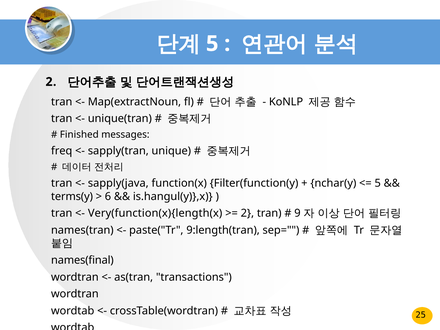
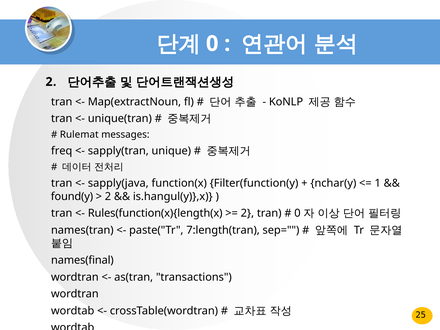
5: 5 -> 0 (212, 44)
Finished: Finished -> Rulemat (79, 135)
5: 5 -> 1 (378, 183)
terms(y: terms(y -> found(y (72, 196)
6: 6 -> 2 (108, 196)
Very(function(x){length(x: Very(function(x){length(x -> Rules(function(x){length(x (155, 213)
9: 9 -> 0 (297, 213)
9:length(tran: 9:length(tran -> 7:length(tran (223, 230)
